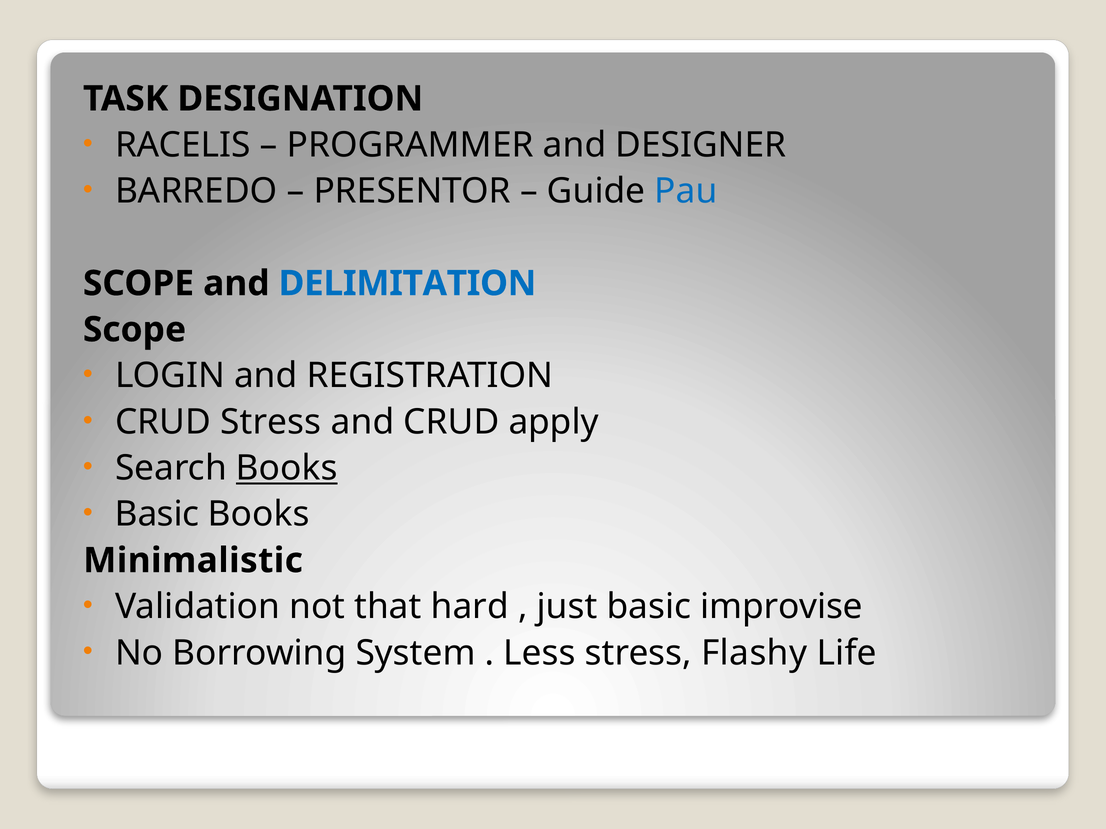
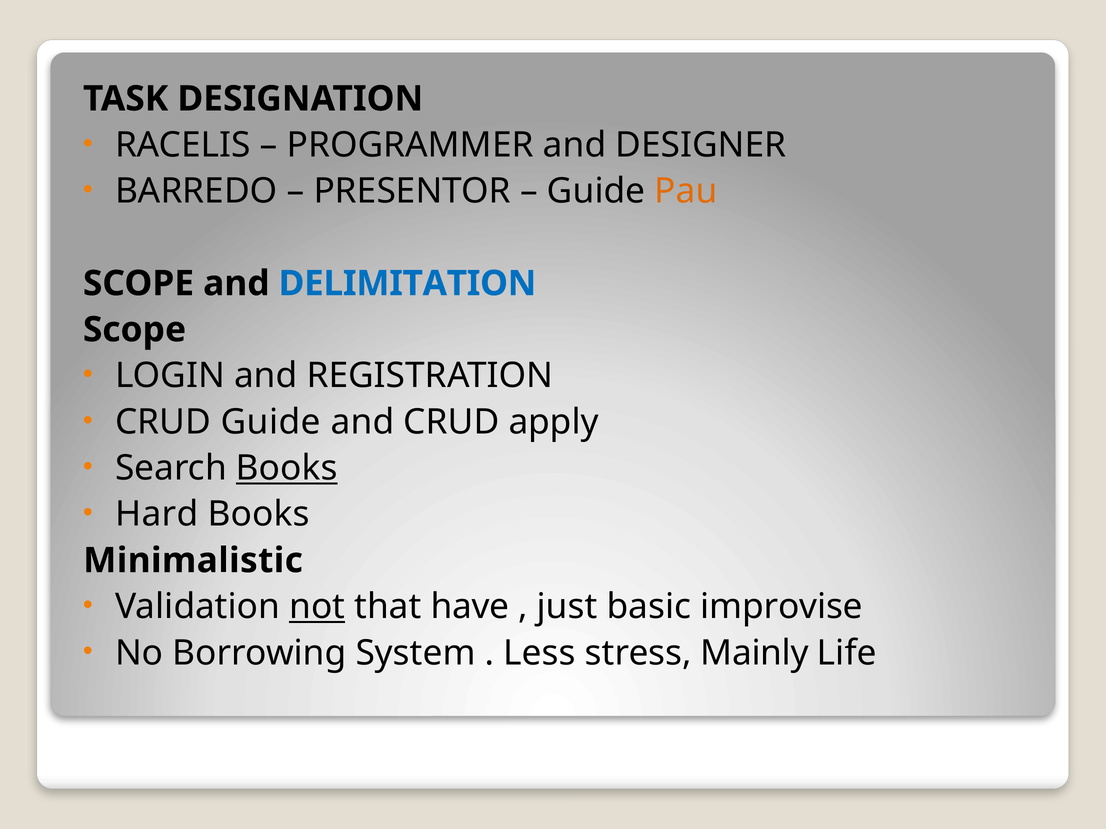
Pau colour: blue -> orange (686, 191)
CRUD Stress: Stress -> Guide (271, 422)
Basic: Basic -> Hard (157, 515)
not underline: none -> present (317, 607)
hard: hard -> have (470, 607)
Flashy: Flashy -> Mainly (754, 653)
